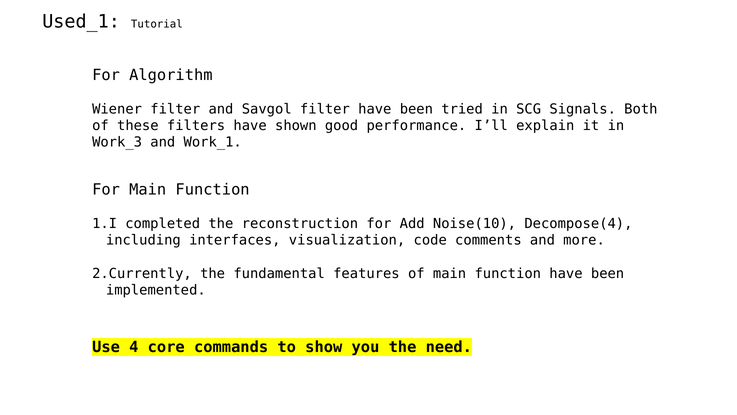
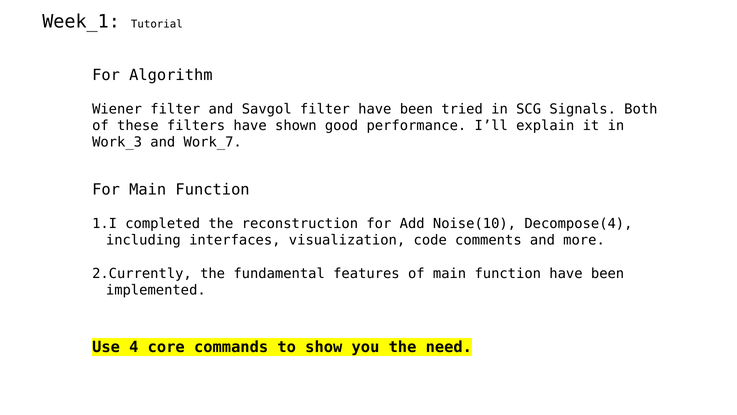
Used_1: Used_1 -> Week_1 (81, 21)
Work_1: Work_1 -> Work_7 (213, 142)
